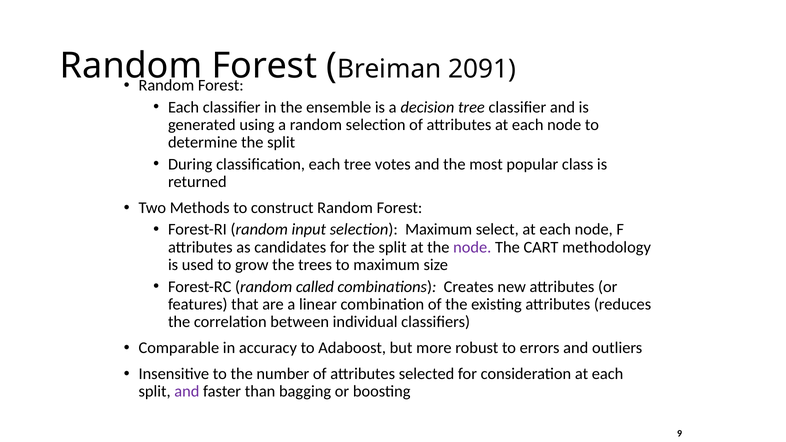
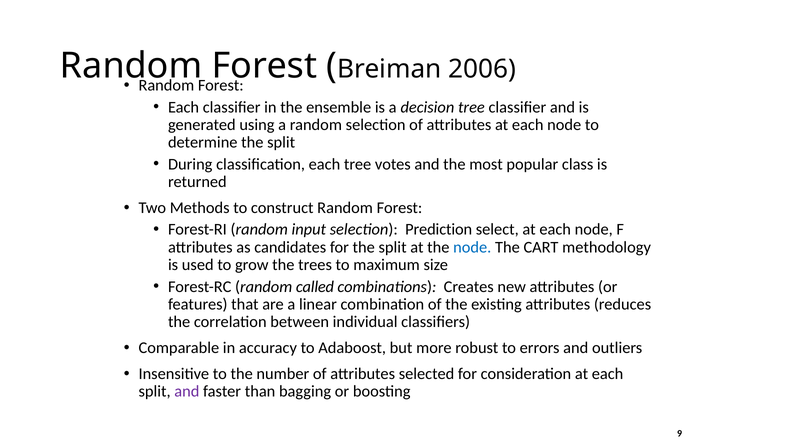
2091: 2091 -> 2006 (482, 69)
selection Maximum: Maximum -> Prediction (439, 230)
node colour: purple -> blue (472, 247)
